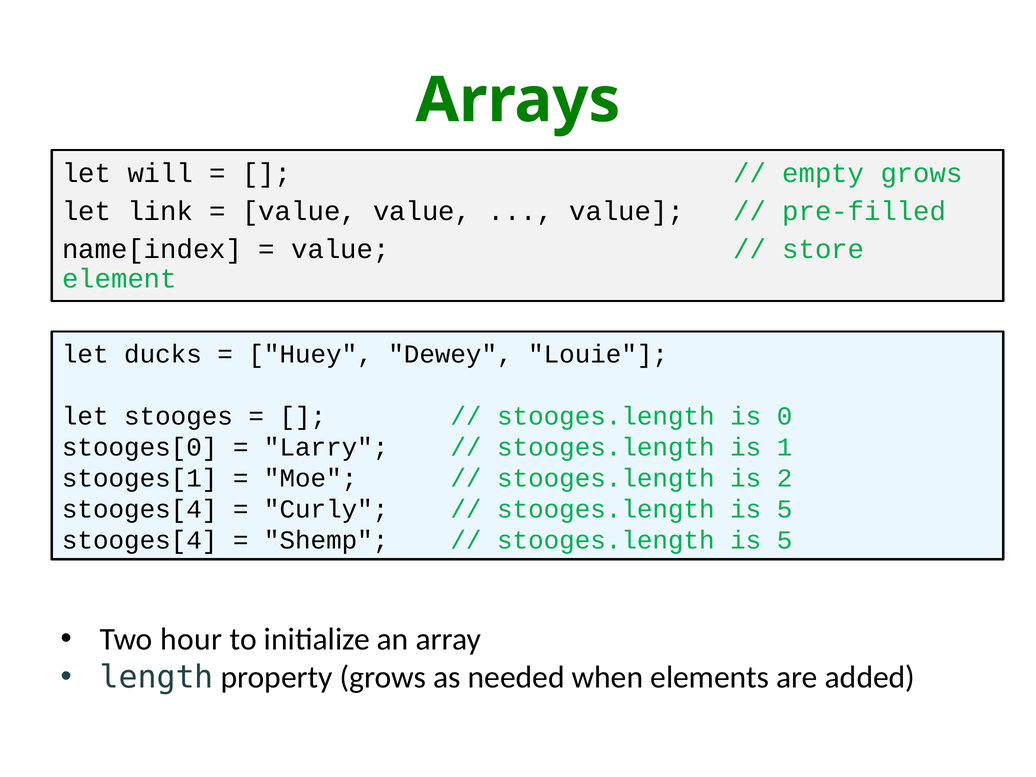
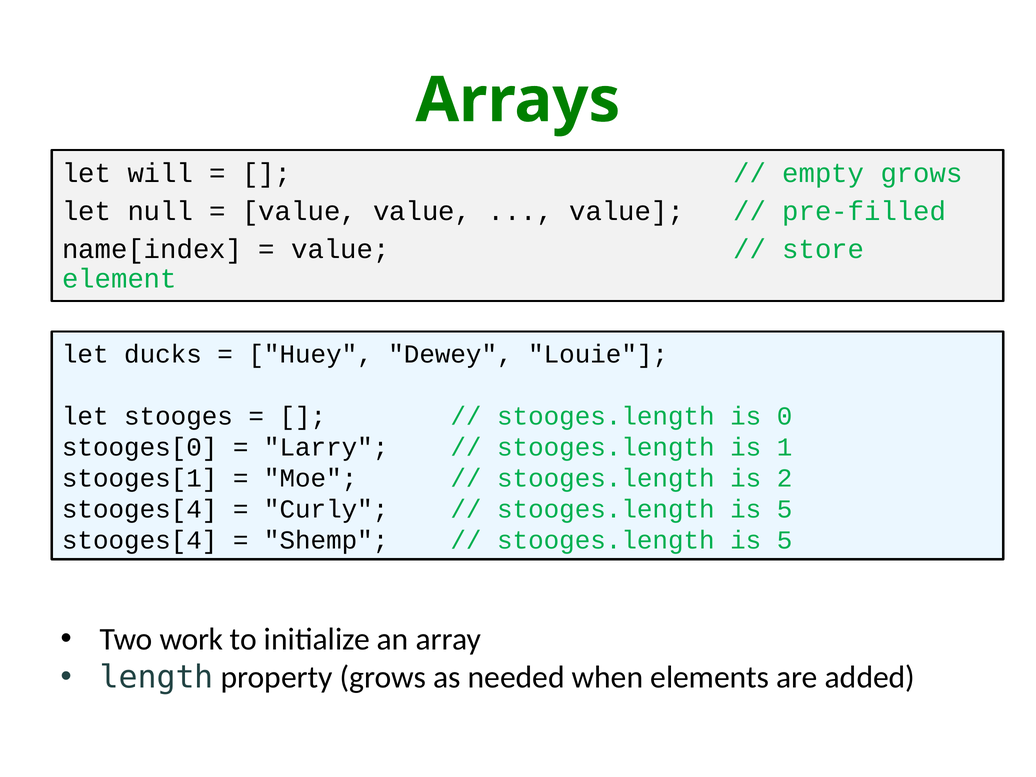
link: link -> null (160, 211)
hour: hour -> work (191, 639)
